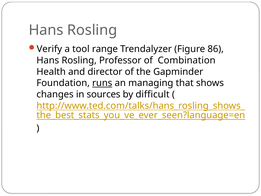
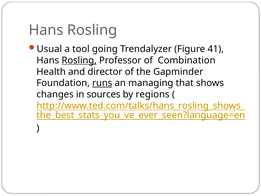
Verify: Verify -> Usual (49, 49)
range: range -> going (105, 49)
86: 86 -> 41 (216, 49)
Rosling underline: none -> present (79, 60)
difficult: difficult -> regions (153, 94)
